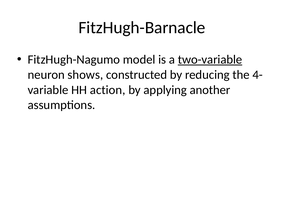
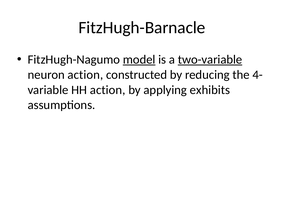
model underline: none -> present (139, 60)
neuron shows: shows -> action (85, 75)
another: another -> exhibits (210, 90)
